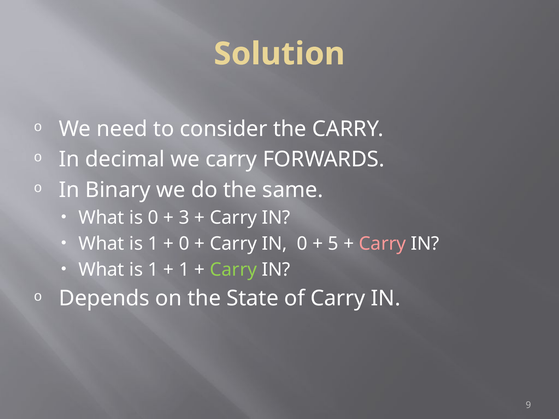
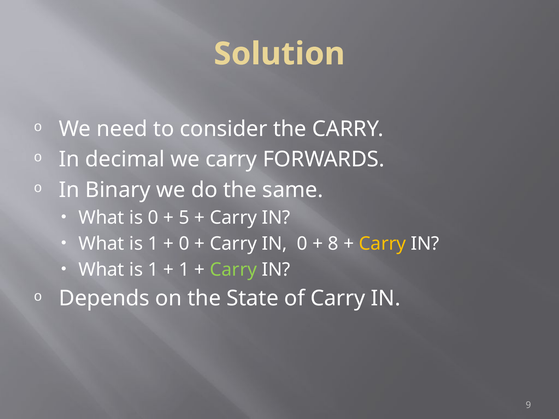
3: 3 -> 5 (184, 218)
5: 5 -> 8 (333, 244)
Carry colour: pink -> yellow (382, 244)
